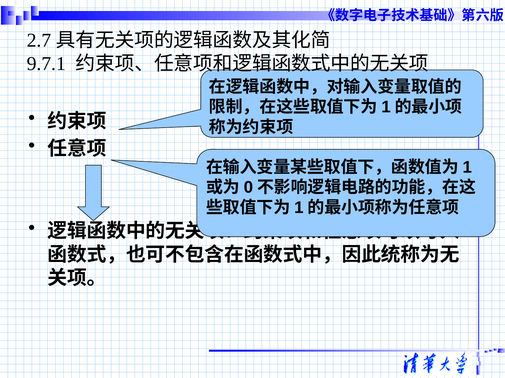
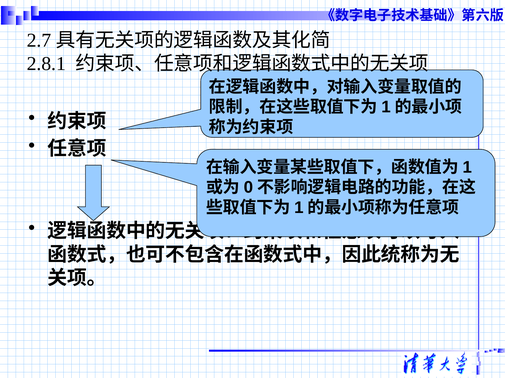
9.7.1: 9.7.1 -> 2.8.1 (46, 64)
